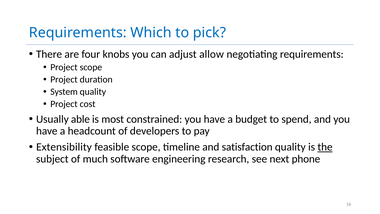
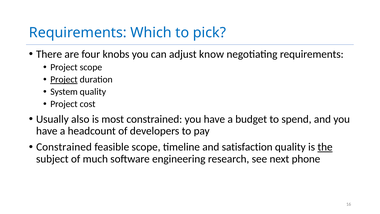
allow: allow -> know (212, 54)
Project underline: none -> present (64, 79)
able: able -> also (80, 119)
Extensibility: Extensibility -> Constrained (64, 147)
